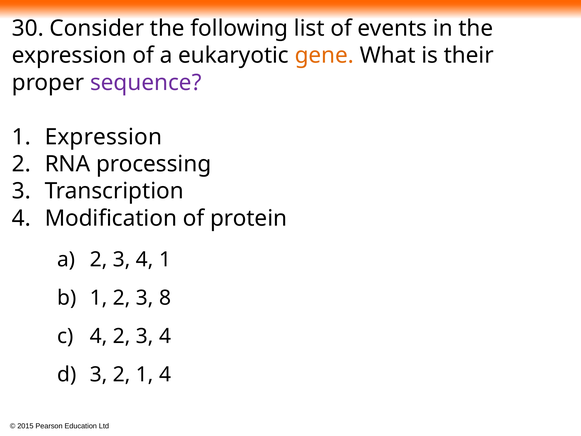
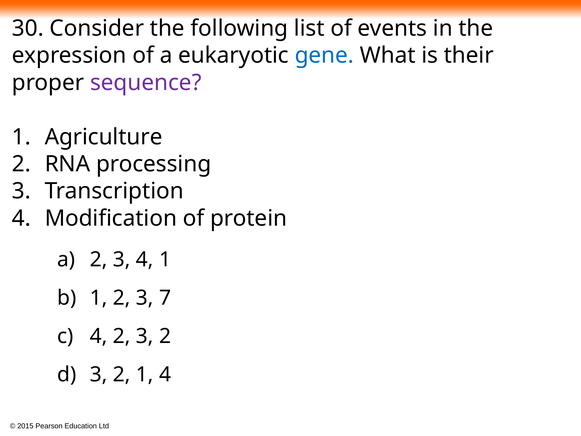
gene colour: orange -> blue (324, 55)
1 Expression: Expression -> Agriculture (104, 137)
8: 8 -> 7 (165, 298)
4 2 3 4: 4 -> 2 (165, 336)
